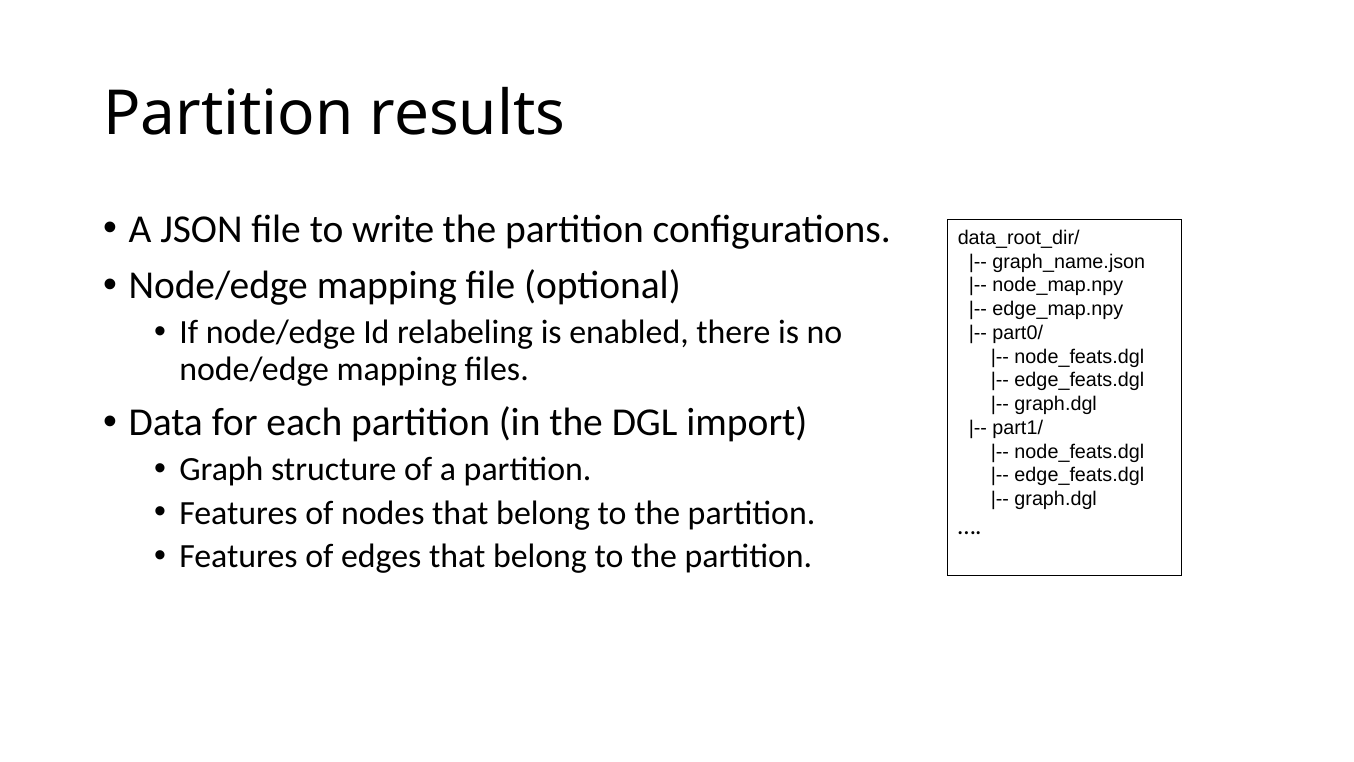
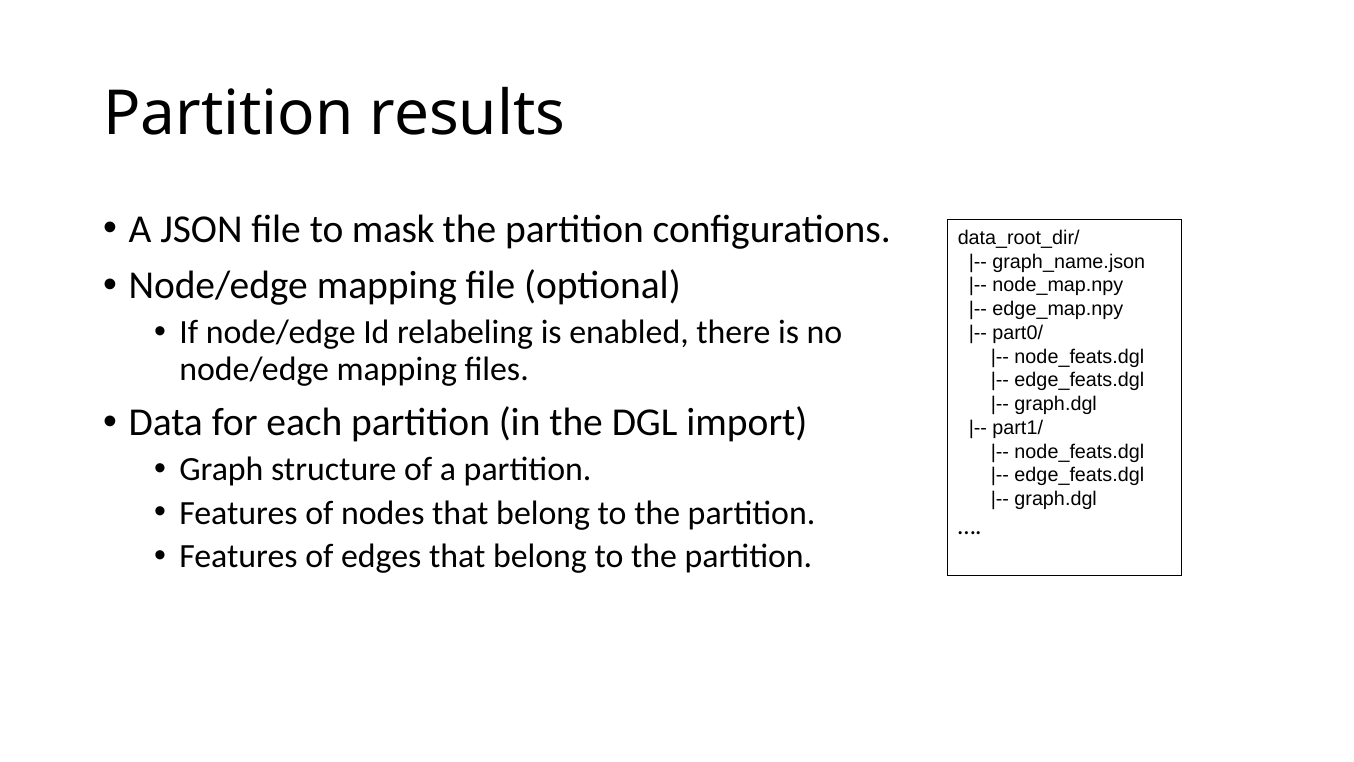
write: write -> mask (393, 229)
